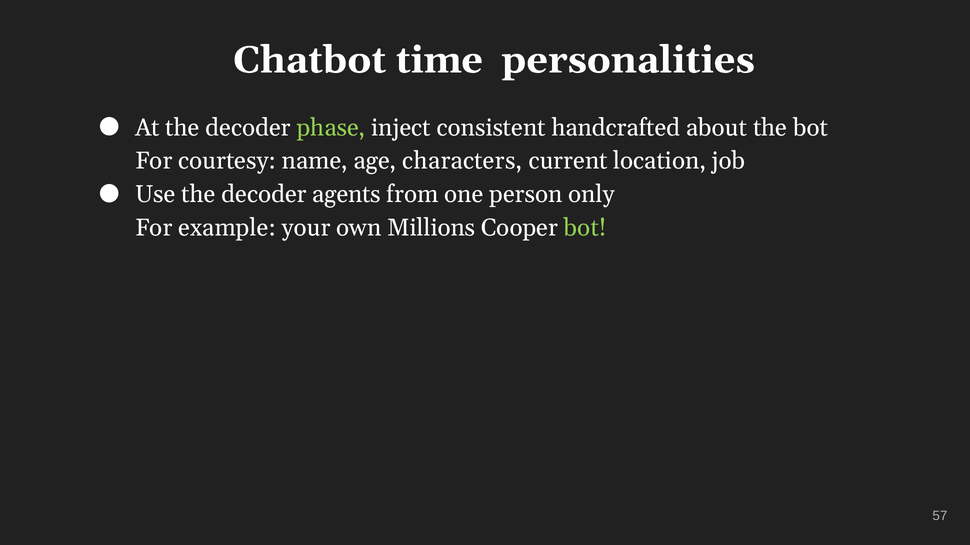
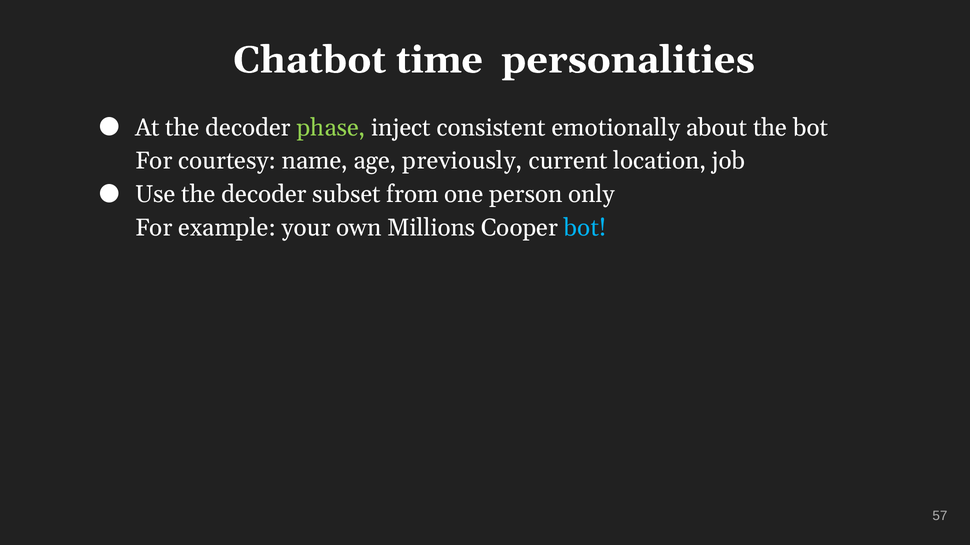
handcrafted: handcrafted -> emotionally (616, 128)
characters: characters -> previously (462, 161)
agents: agents -> subset (346, 195)
bot colour: light green -> light blue (585, 228)
